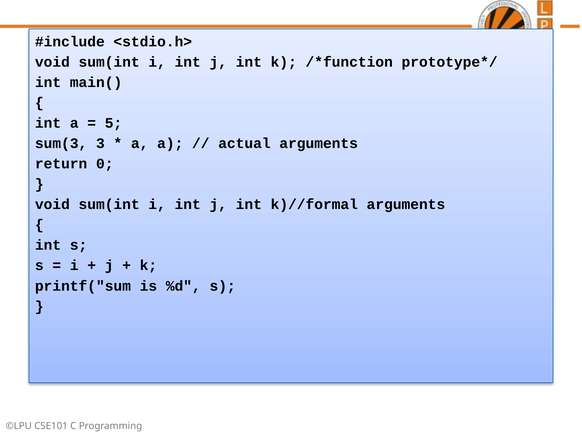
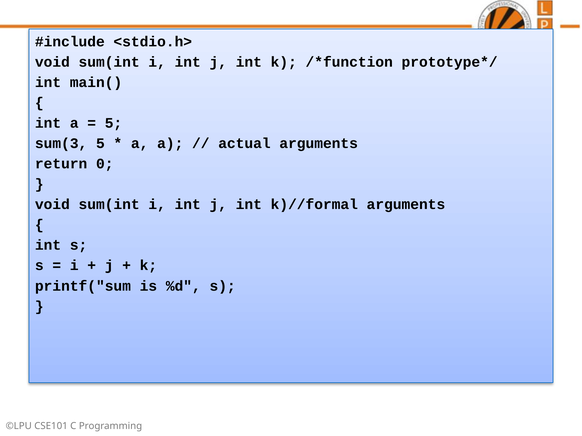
sum(3 3: 3 -> 5 (100, 144)
